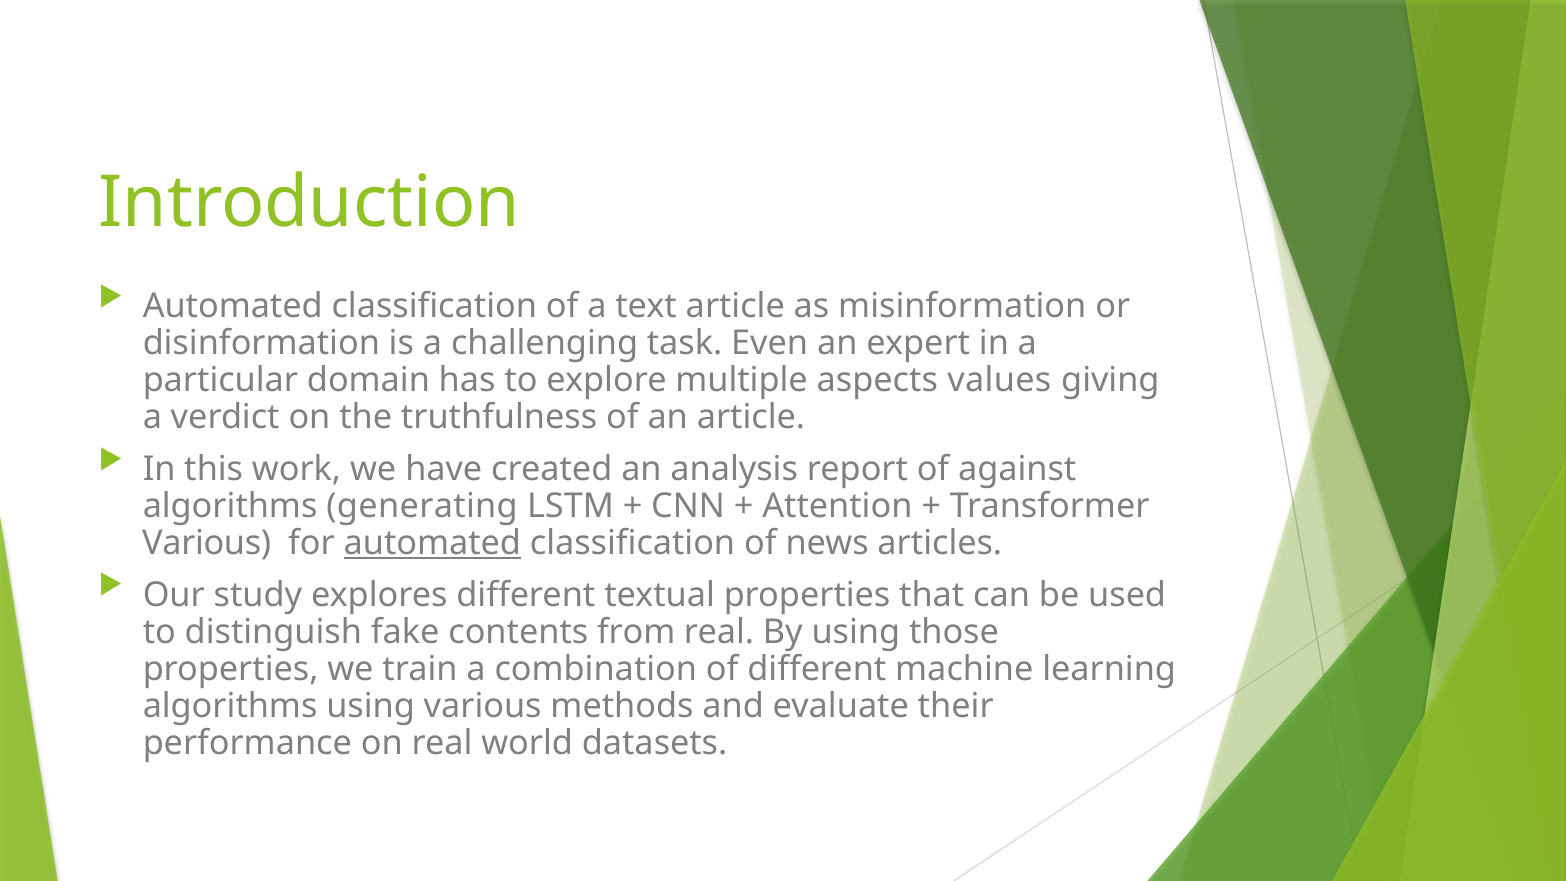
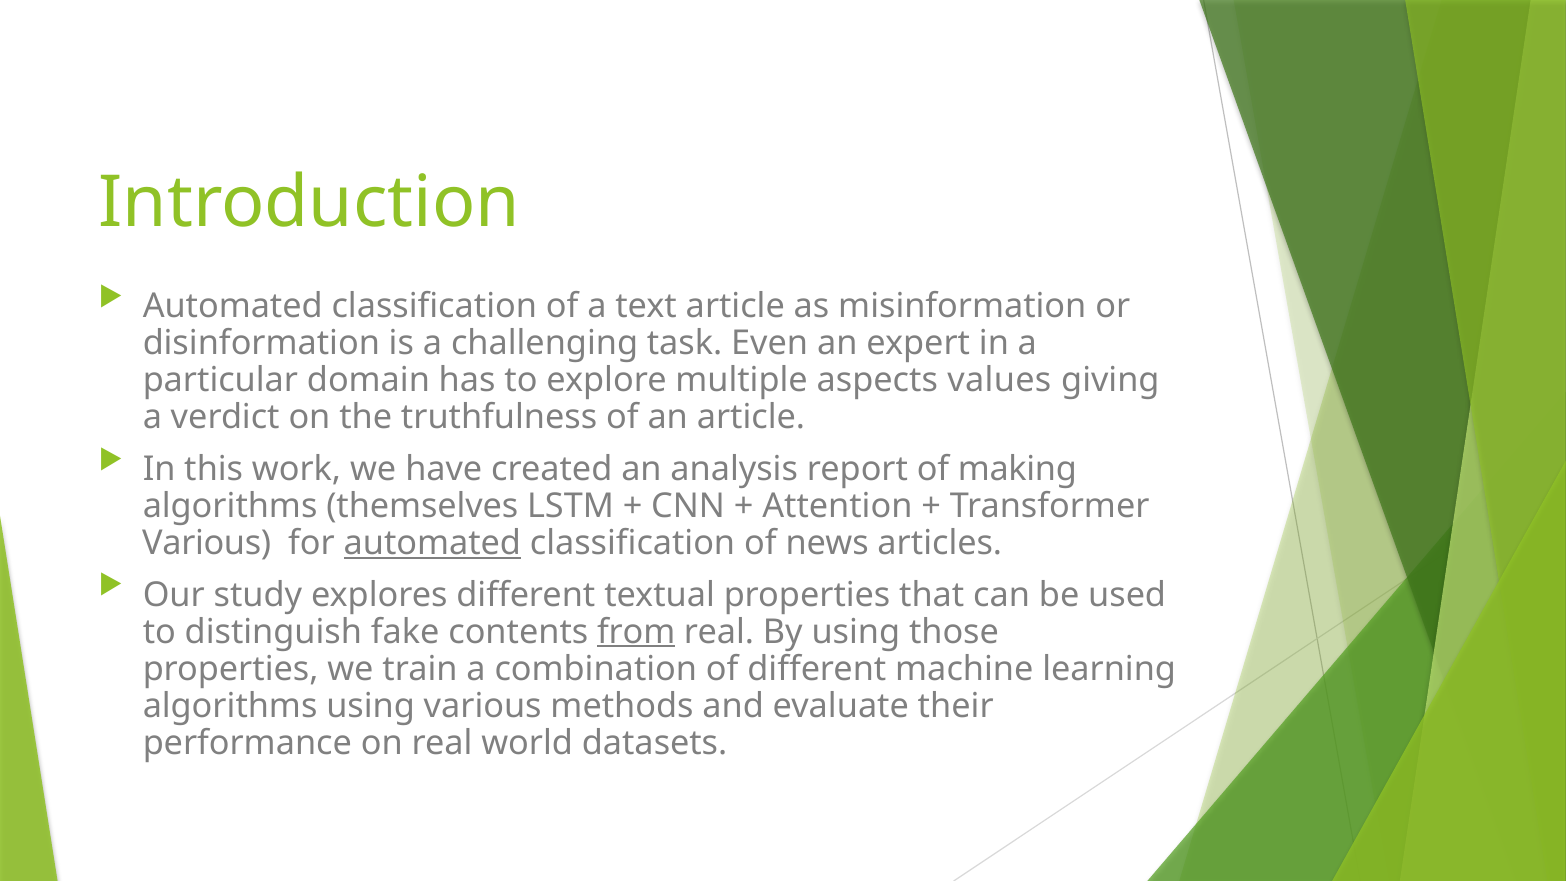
against: against -> making (1017, 469)
generating: generating -> themselves (422, 506)
from underline: none -> present (636, 632)
